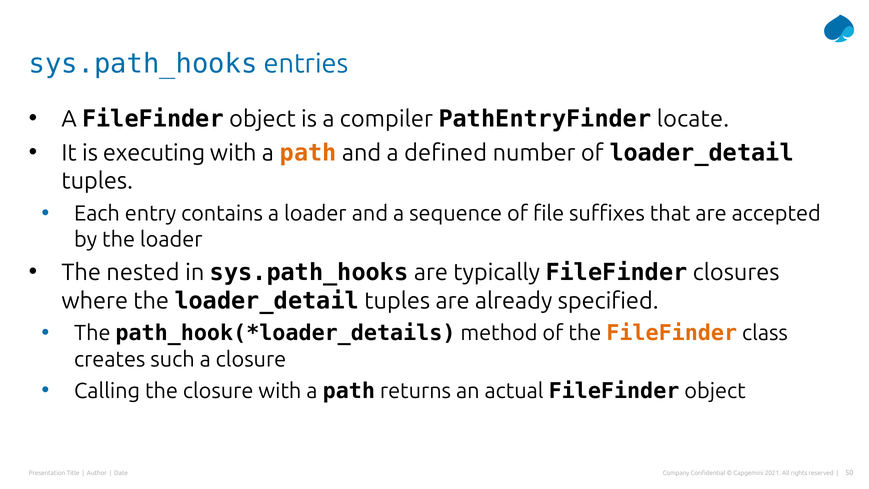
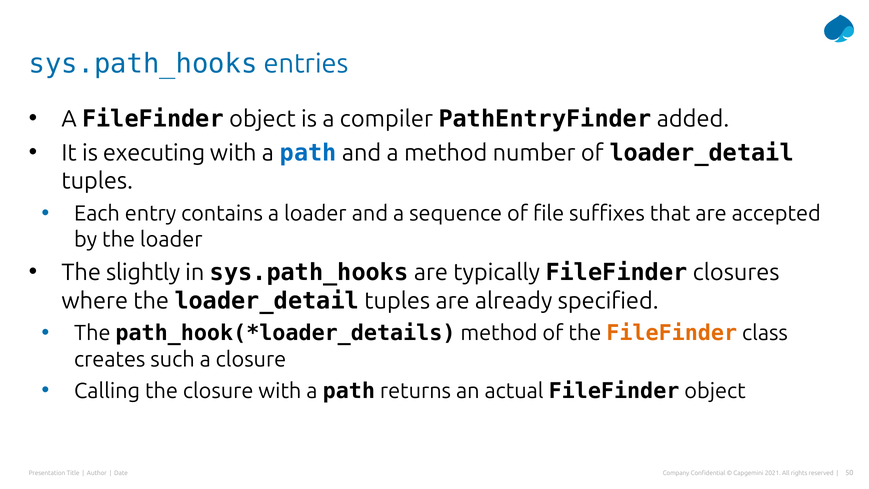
locate: locate -> added (693, 119)
path colour: orange -> blue (308, 153)
a defined: defined -> method (446, 153)
nested: nested -> slightly (143, 272)
